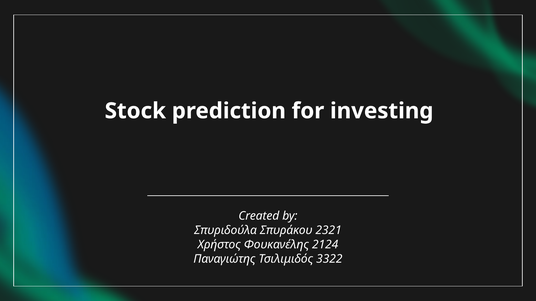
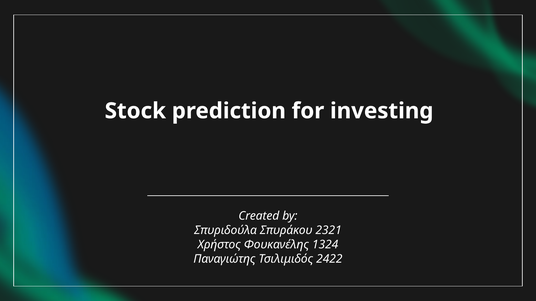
2124: 2124 -> 1324 (325, 245)
3322: 3322 -> 2422 (329, 259)
